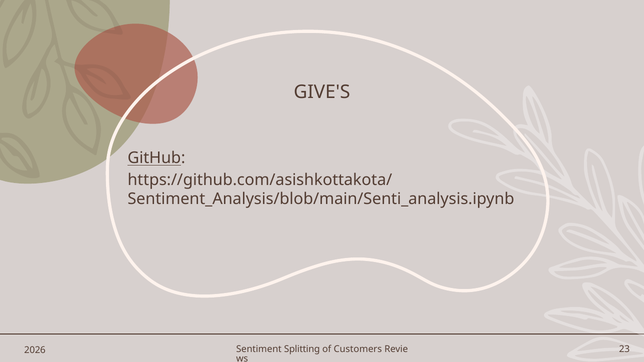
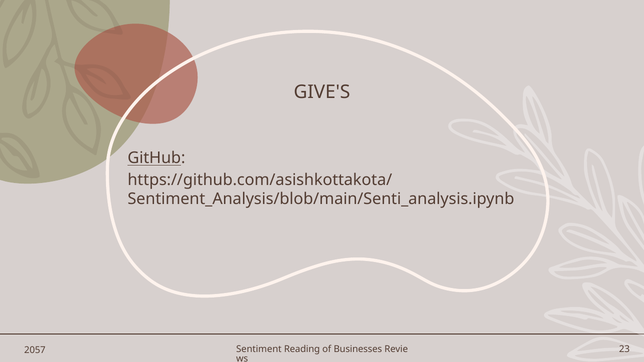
Splitting: Splitting -> Reading (302, 350)
Customers: Customers -> Businesses (358, 350)
2026: 2026 -> 2057 (35, 350)
